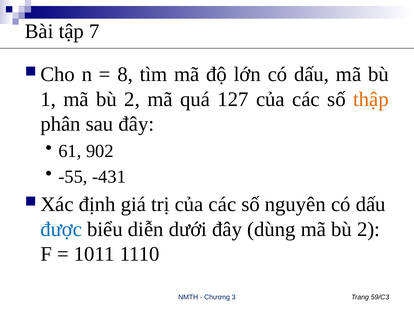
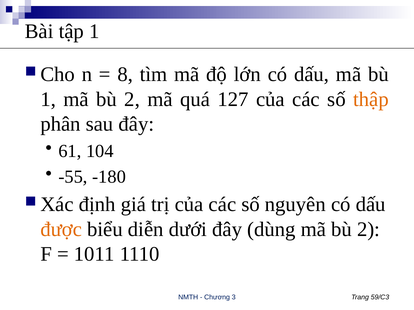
tập 7: 7 -> 1 (94, 31)
902: 902 -> 104 (100, 151)
-431: -431 -> -180 (109, 177)
được colour: blue -> orange (61, 230)
